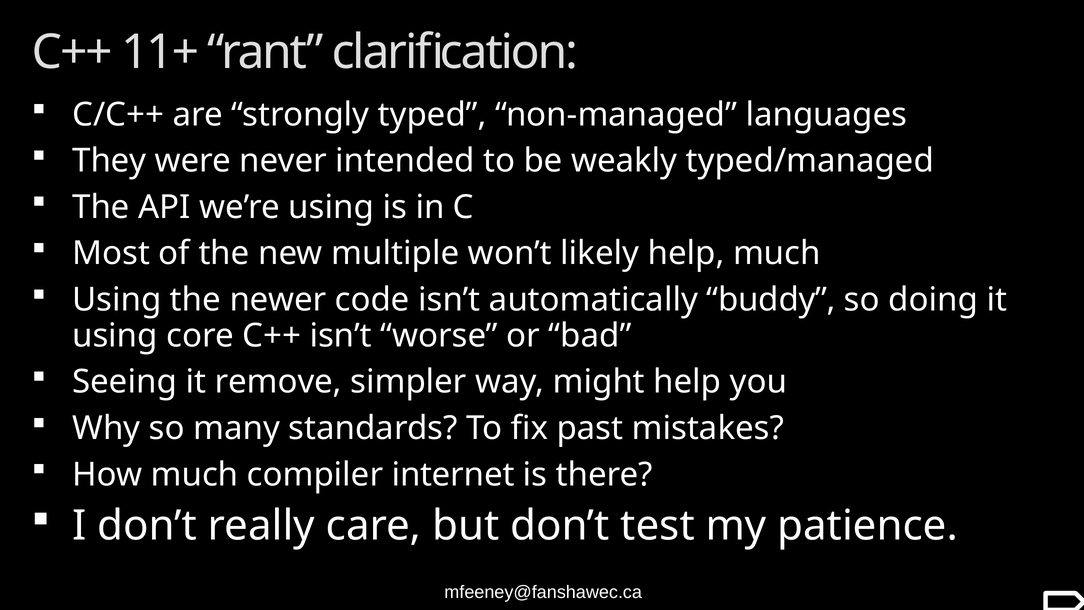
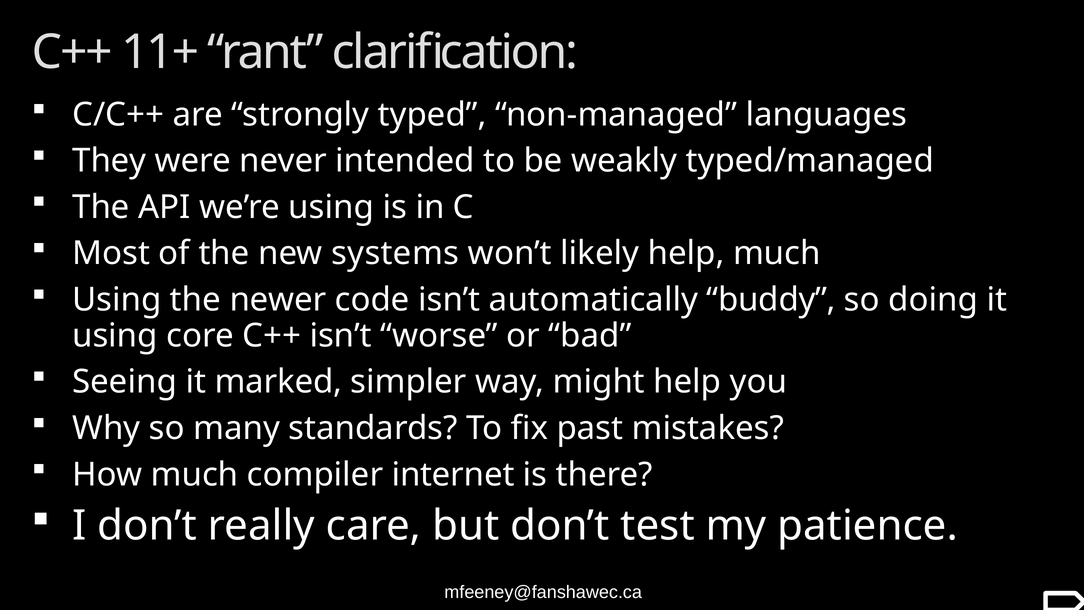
multiple: multiple -> systems (395, 253)
remove: remove -> marked (278, 382)
